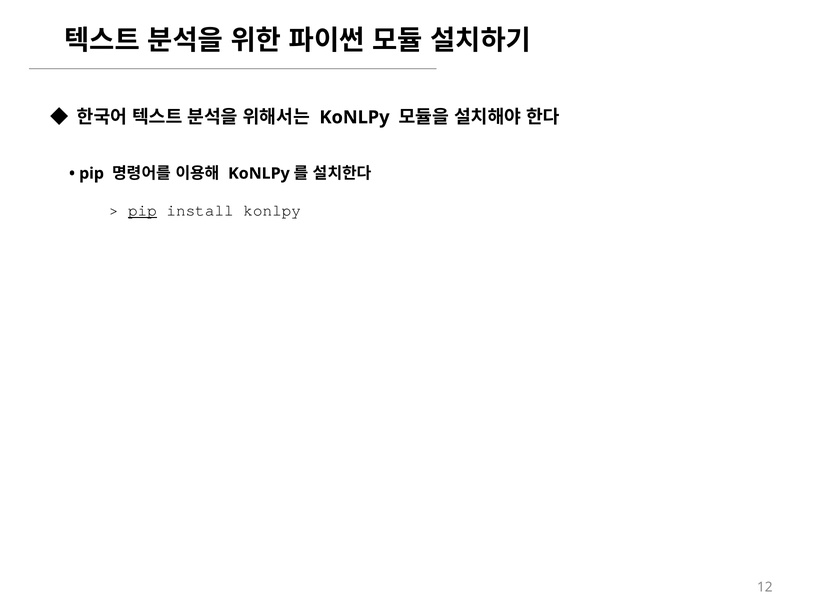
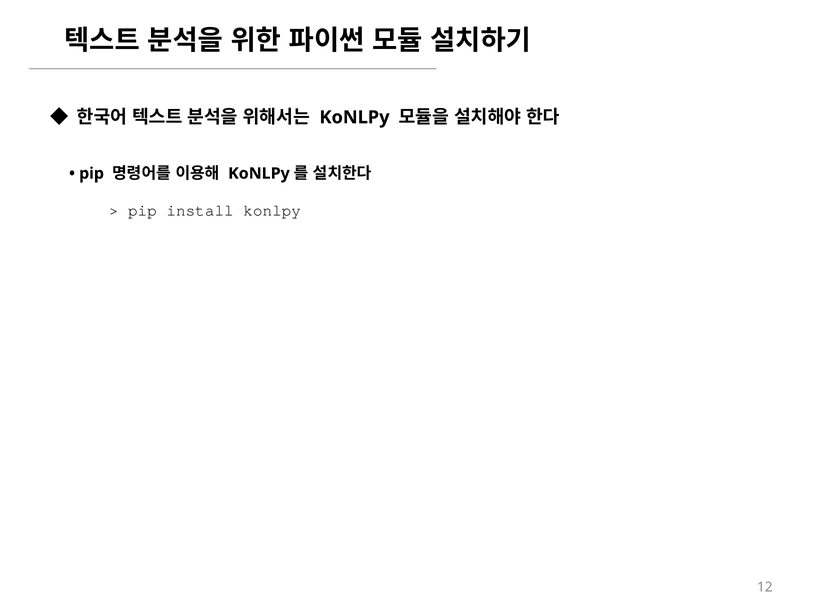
pip underline: present -> none (142, 211)
